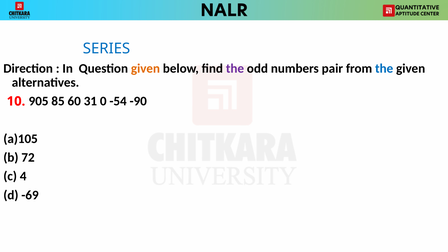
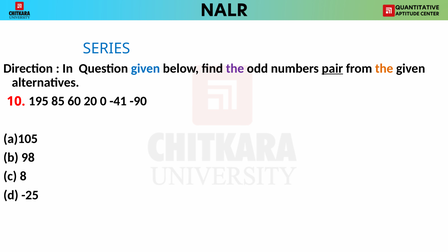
given colour: orange -> blue (145, 68)
pair underline: none -> present (332, 68)
the colour: blue -> orange (384, 68)
905: 905 -> 195 (39, 101)
31: 31 -> 20 (90, 101)
-54: -54 -> -41 (118, 101)
72: 72 -> 98 (28, 158)
4: 4 -> 8 (23, 176)
-69: -69 -> -25 (30, 195)
